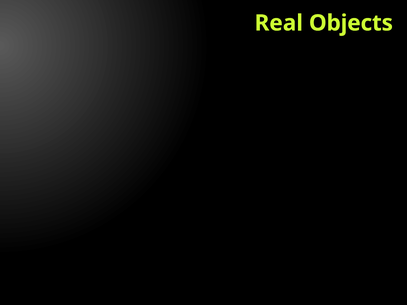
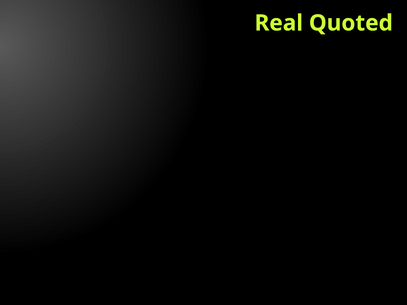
Objects: Objects -> Quoted (351, 23)
